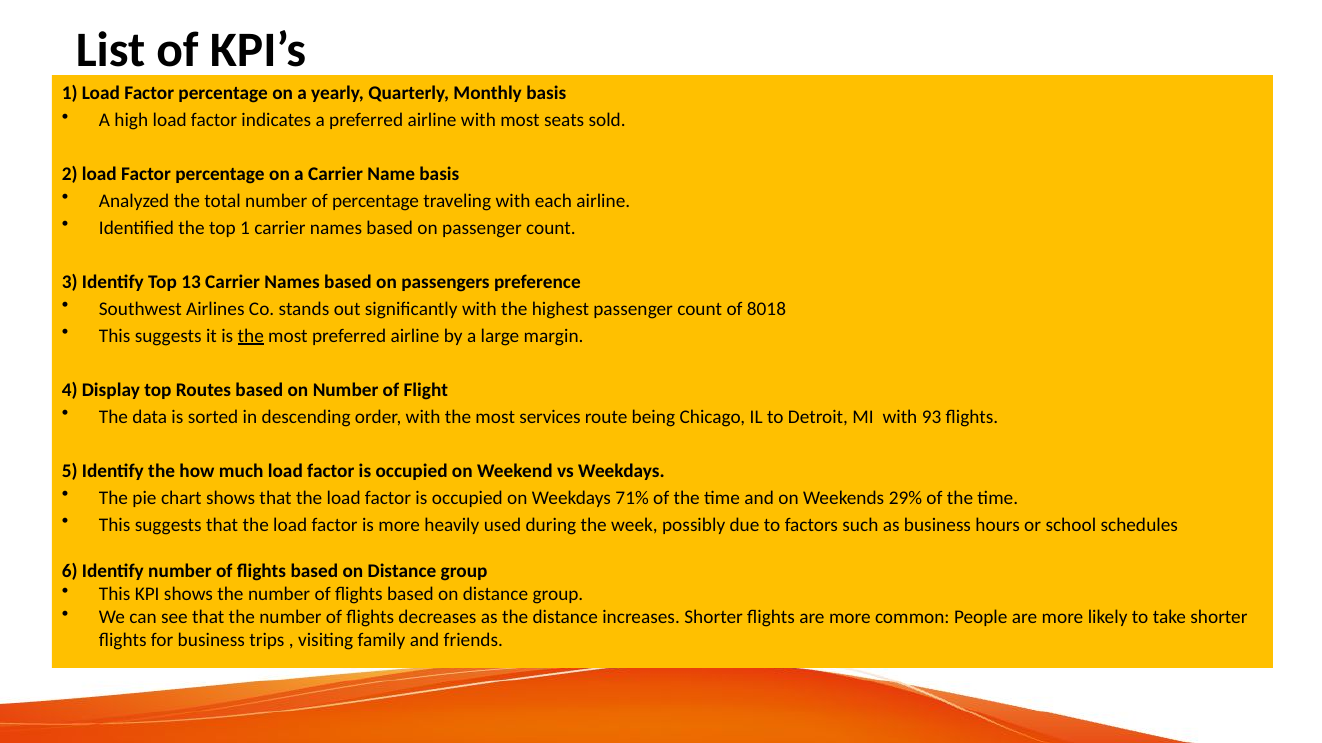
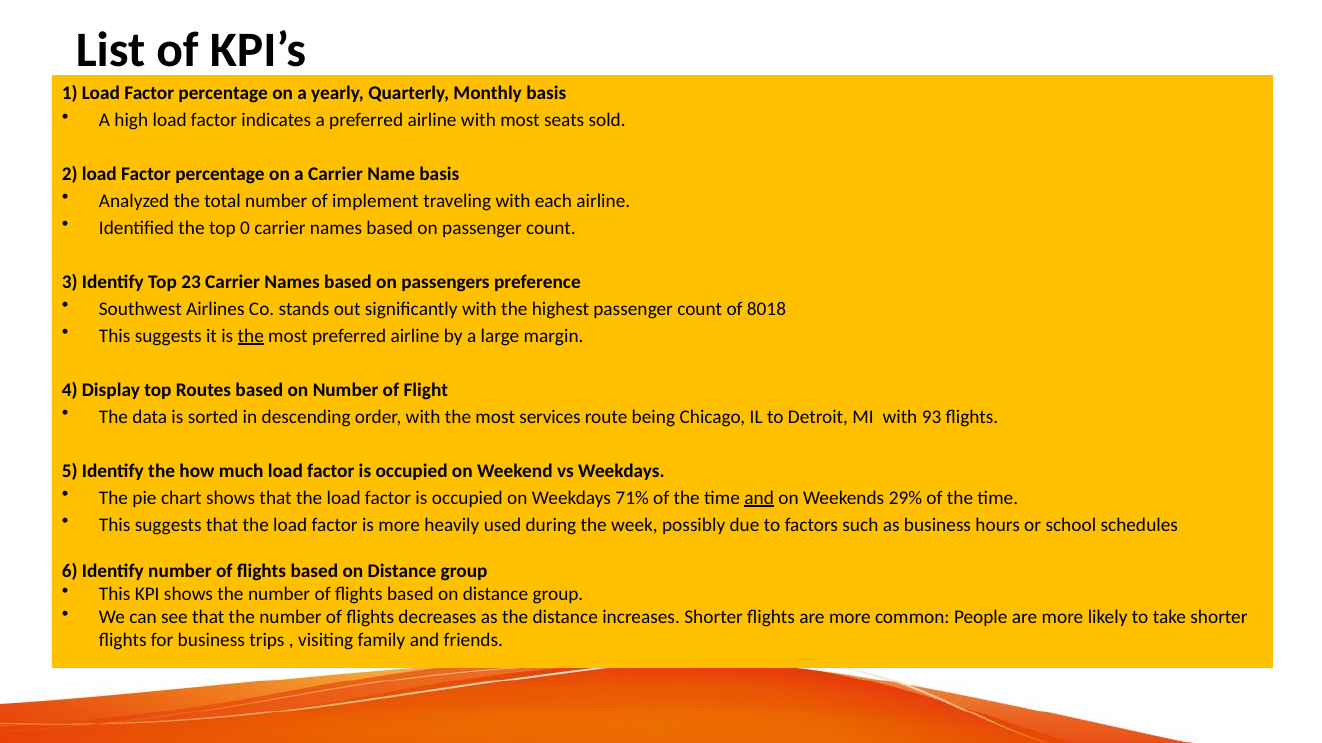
of percentage: percentage -> implement (375, 201)
top 1: 1 -> 0 (245, 228)
13: 13 -> 23 (191, 282)
and underline: none -> present (759, 498)
